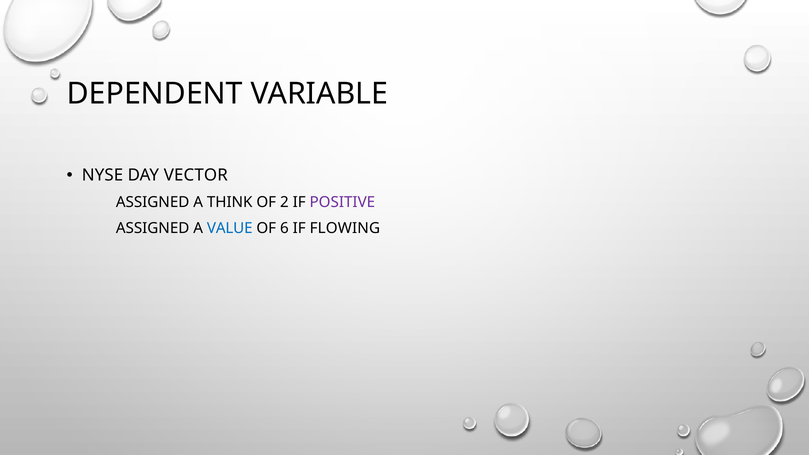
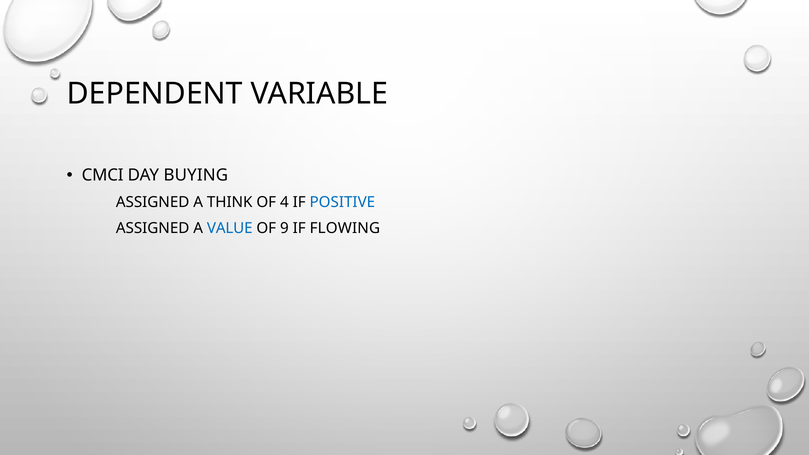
NYSE: NYSE -> CMCI (103, 175)
VECTOR: VECTOR -> BUYING (196, 175)
2: 2 -> 4 (284, 202)
POSITIVE colour: purple -> blue (342, 202)
6: 6 -> 9 (284, 228)
